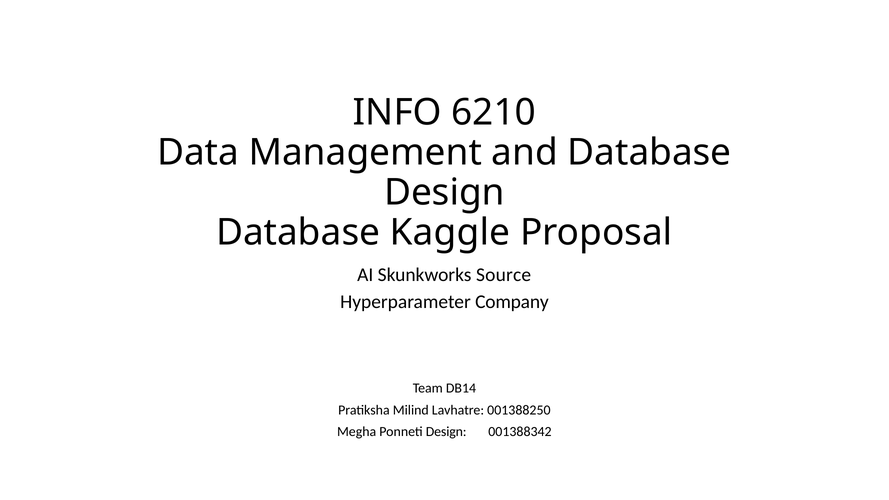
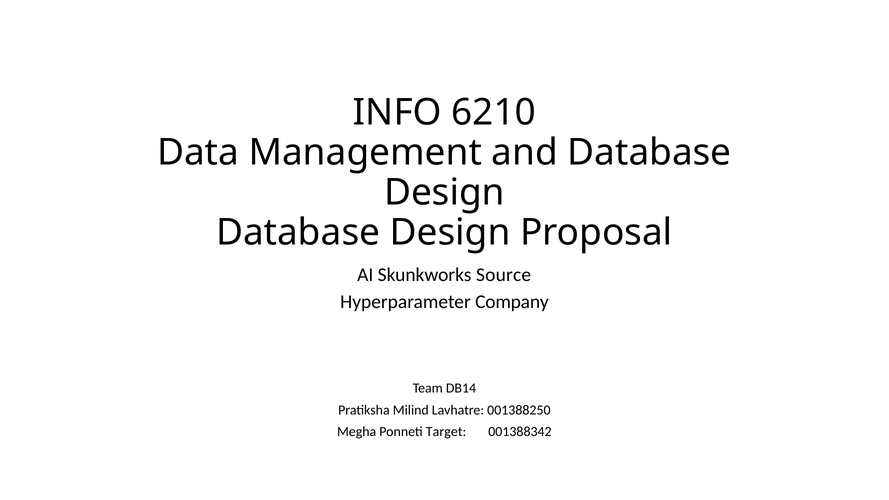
Kaggle: Kaggle -> Design (450, 232)
Ponneti Design: Design -> Target (446, 432)
